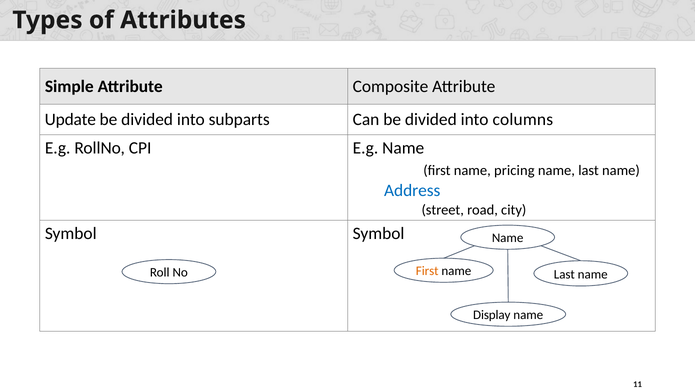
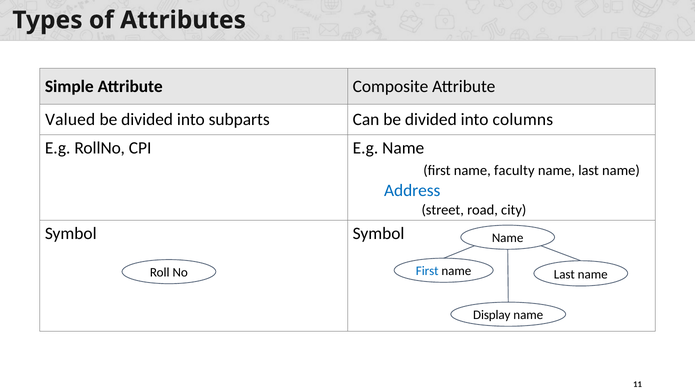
Update: Update -> Valued (70, 120)
pricing: pricing -> faculty (514, 170)
First colour: orange -> blue (427, 271)
